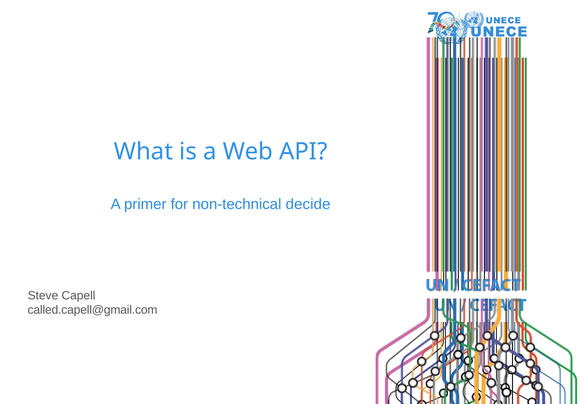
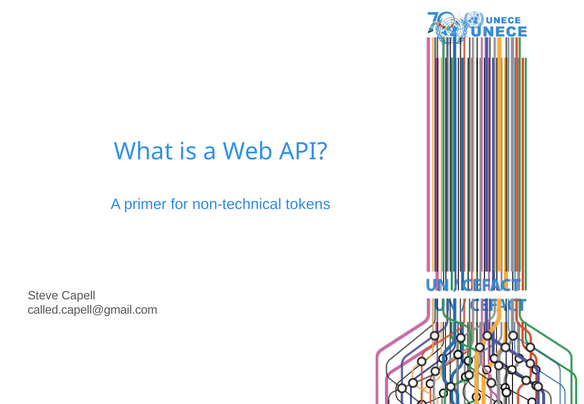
decide: decide -> tokens (308, 204)
